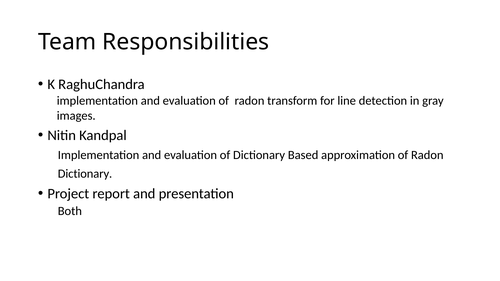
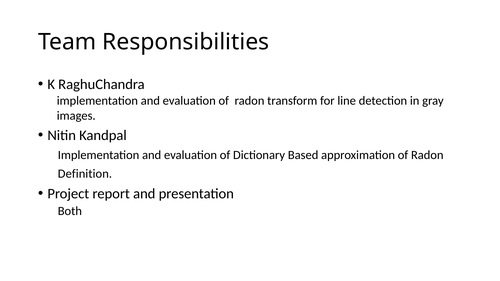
Dictionary: Dictionary -> Definition (85, 174)
